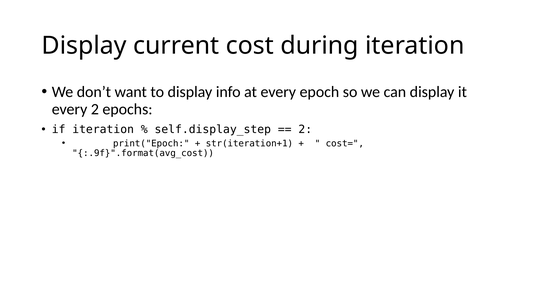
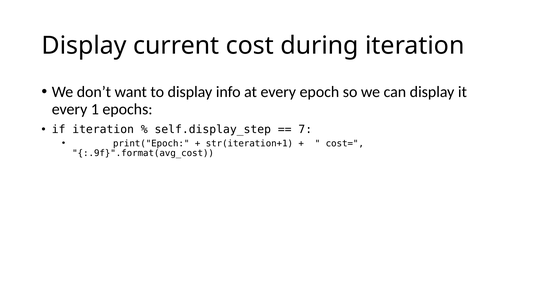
every 2: 2 -> 1 (95, 109)
2: 2 -> 7 (305, 130)
